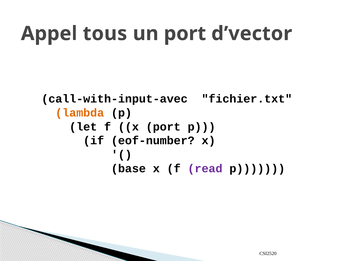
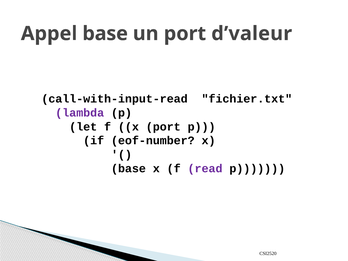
Appel tous: tous -> base (105, 34)
d’vector: d’vector -> d’valeur (252, 34)
call-with-input-avec: call-with-input-avec -> call-with-input-read (115, 99)
lambda colour: orange -> purple (80, 113)
